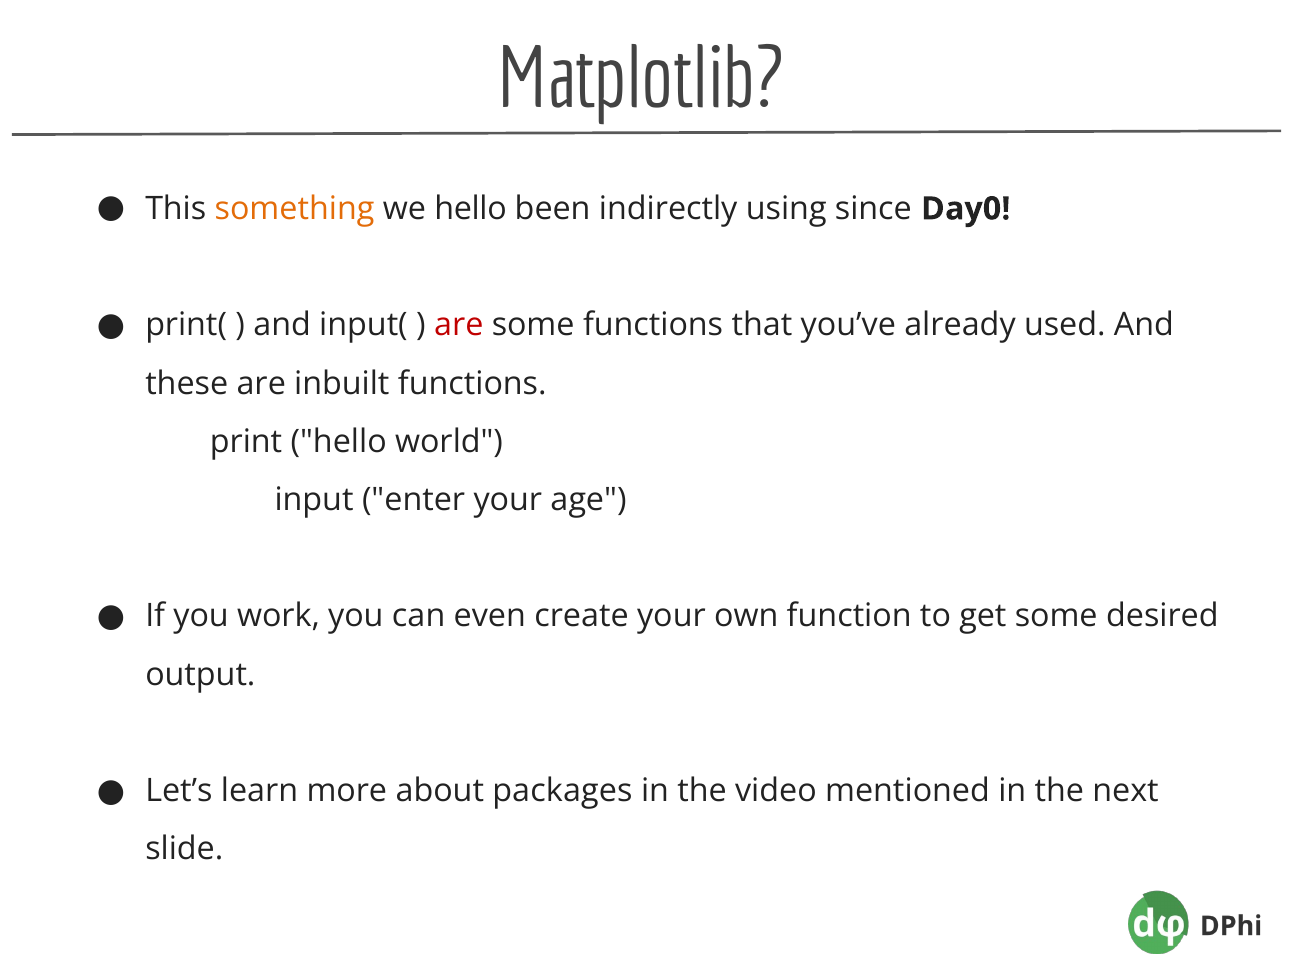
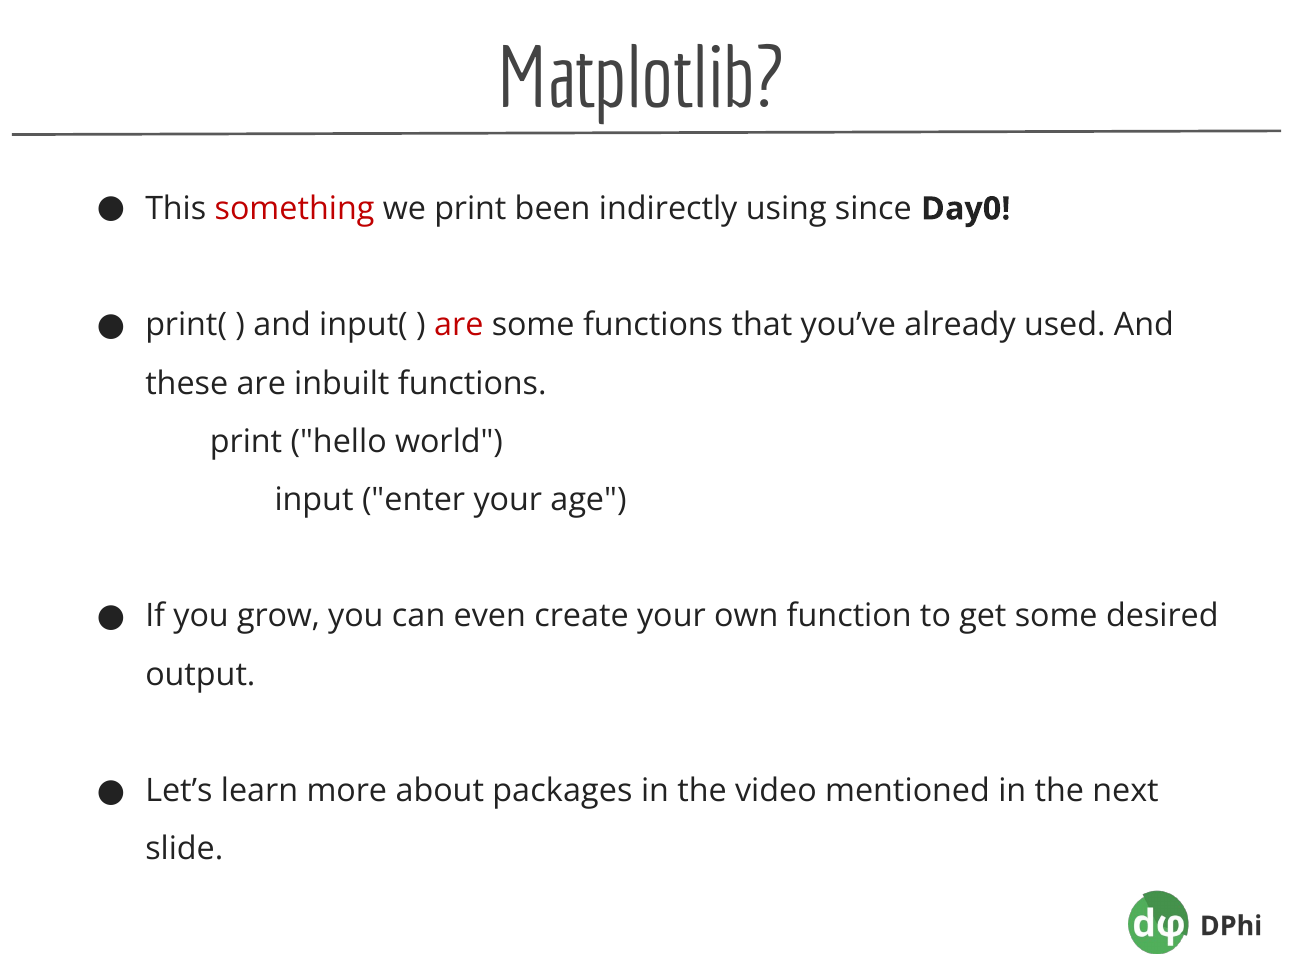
something colour: orange -> red (295, 209)
we hello: hello -> print (470, 209)
work: work -> grow (279, 616)
